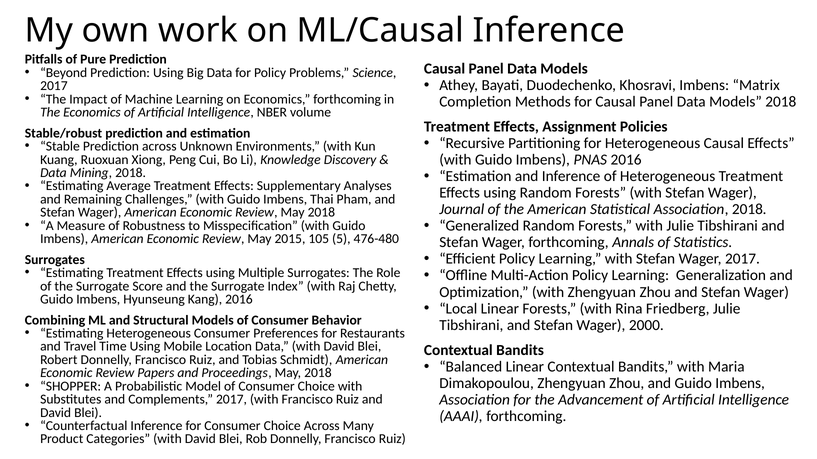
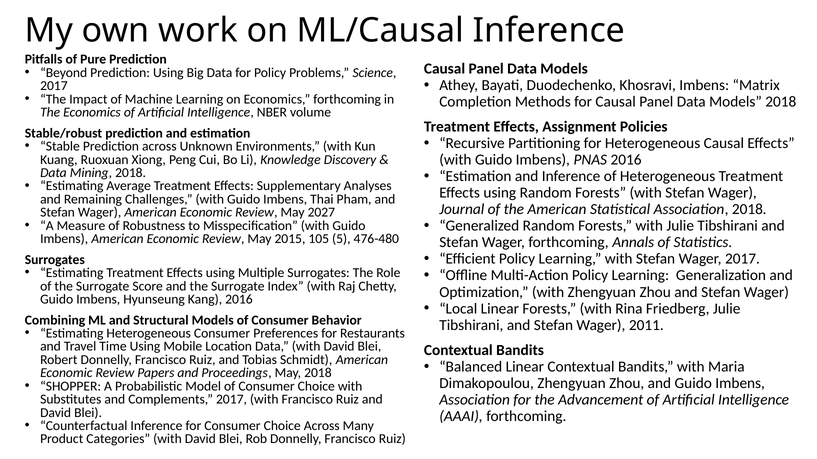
Review May 2018: 2018 -> 2027 (321, 213)
2000: 2000 -> 2011 (646, 325)
